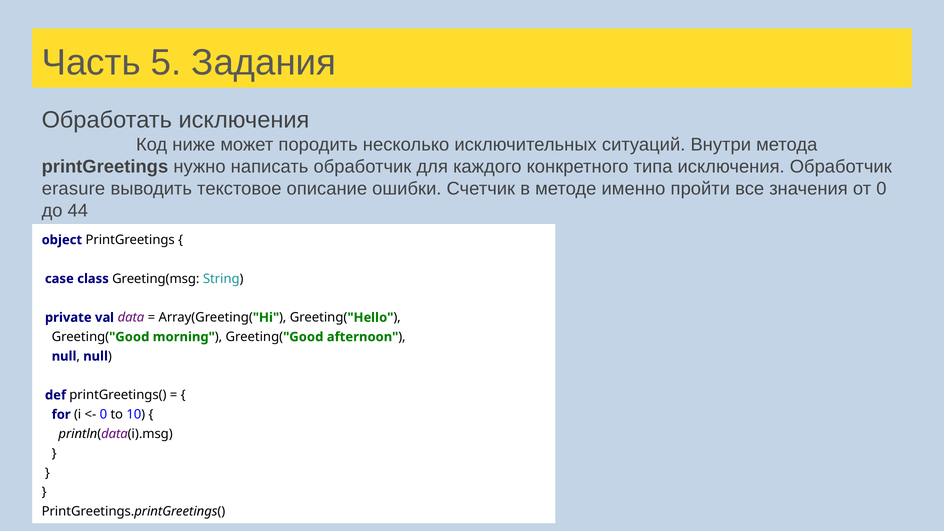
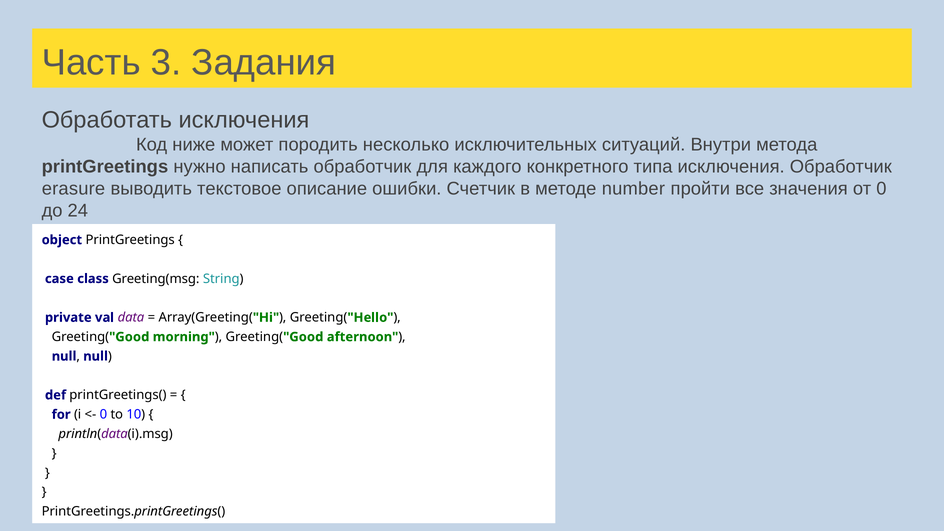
5: 5 -> 3 (166, 63)
именно: именно -> number (633, 189)
44: 44 -> 24 (78, 211)
